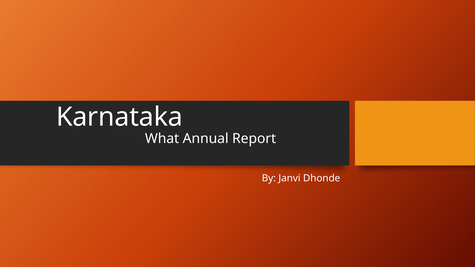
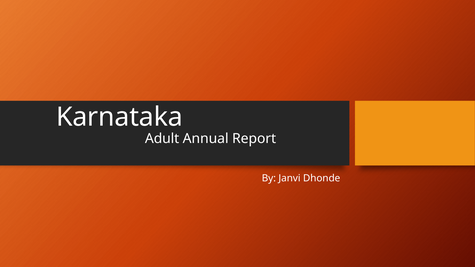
What: What -> Adult (162, 139)
